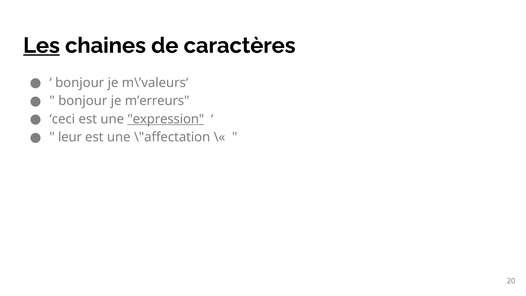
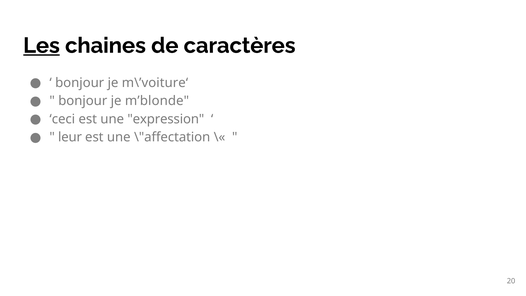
m\’valeurs‘: m\’valeurs‘ -> m\’voiture‘ (155, 83)
m’erreurs: m’erreurs -> m’blonde (157, 101)
expression underline: present -> none (166, 119)
